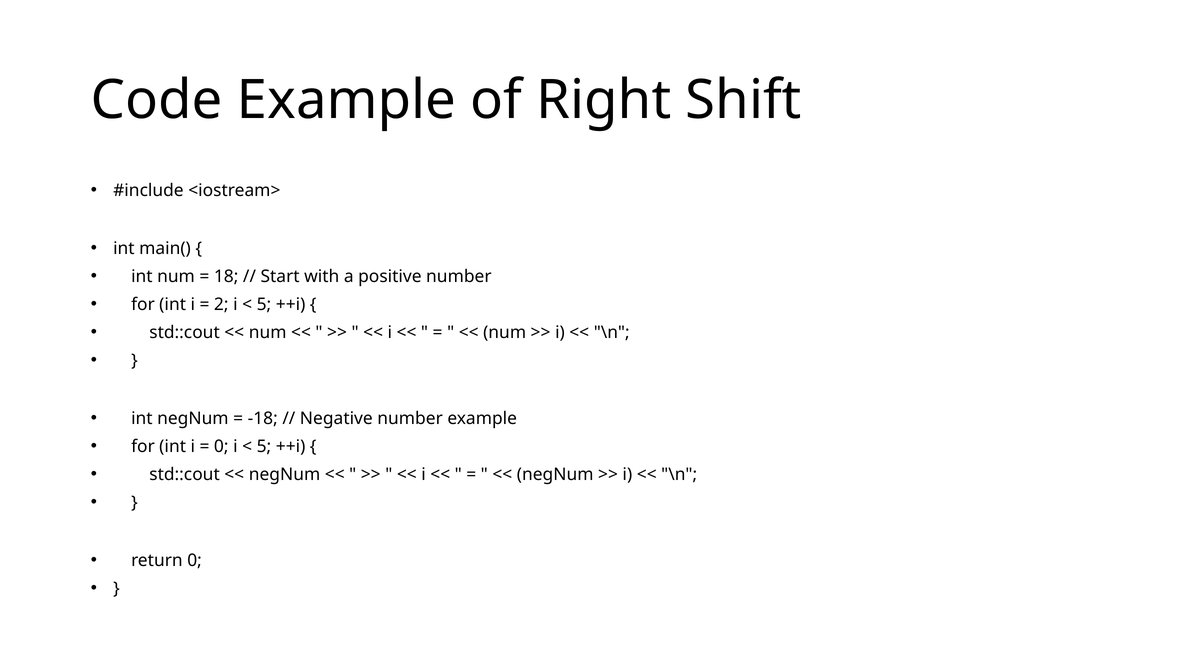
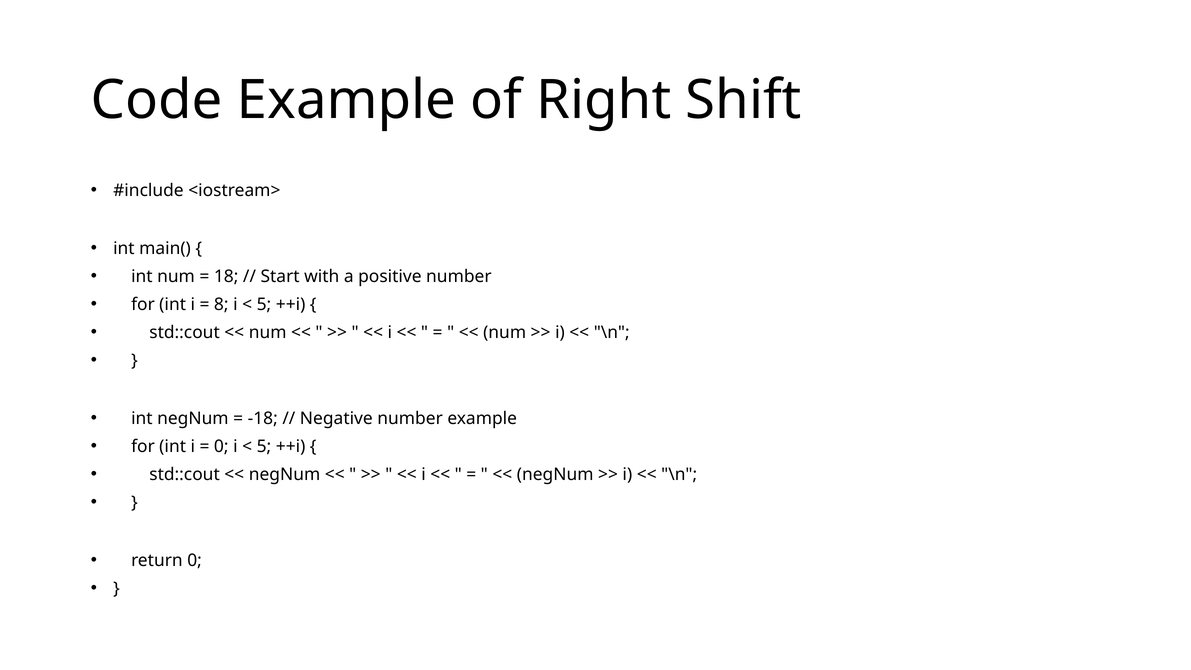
2: 2 -> 8 (221, 305)
